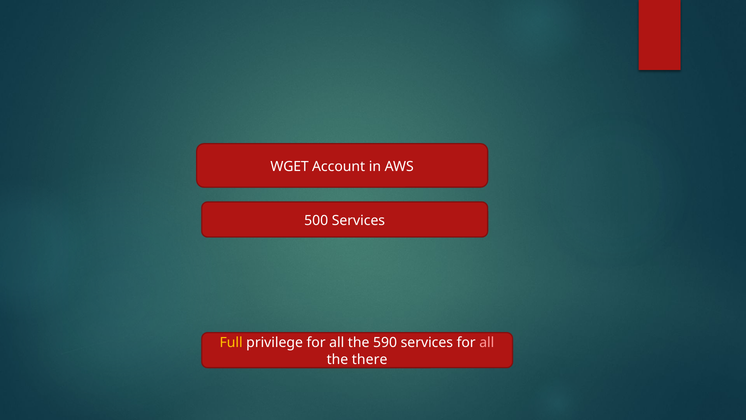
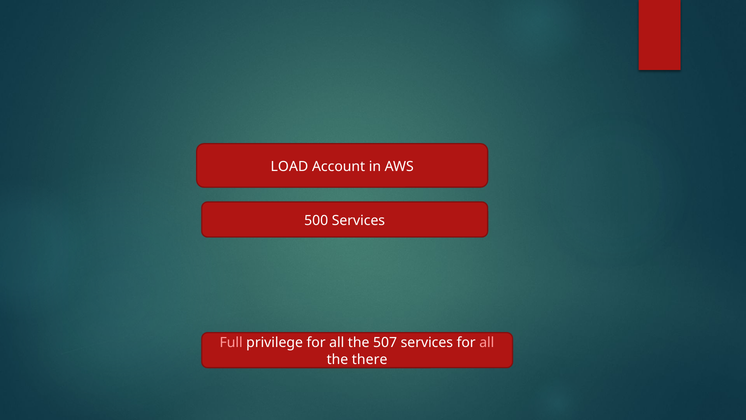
WGET: WGET -> LOAD (289, 166)
Full colour: yellow -> pink (231, 342)
590: 590 -> 507 (385, 342)
